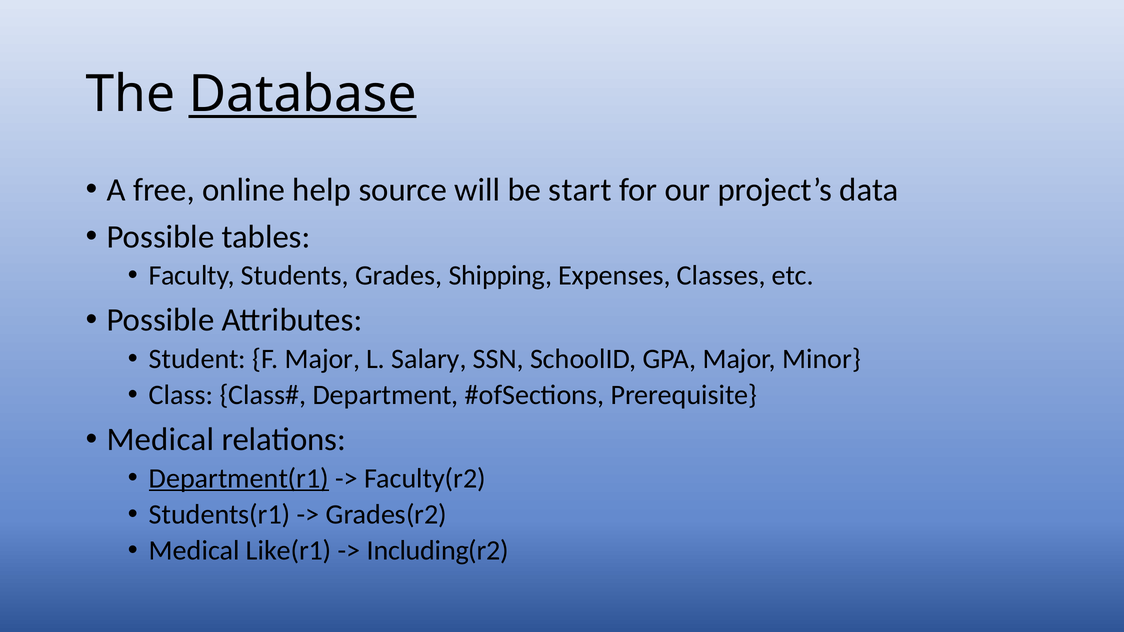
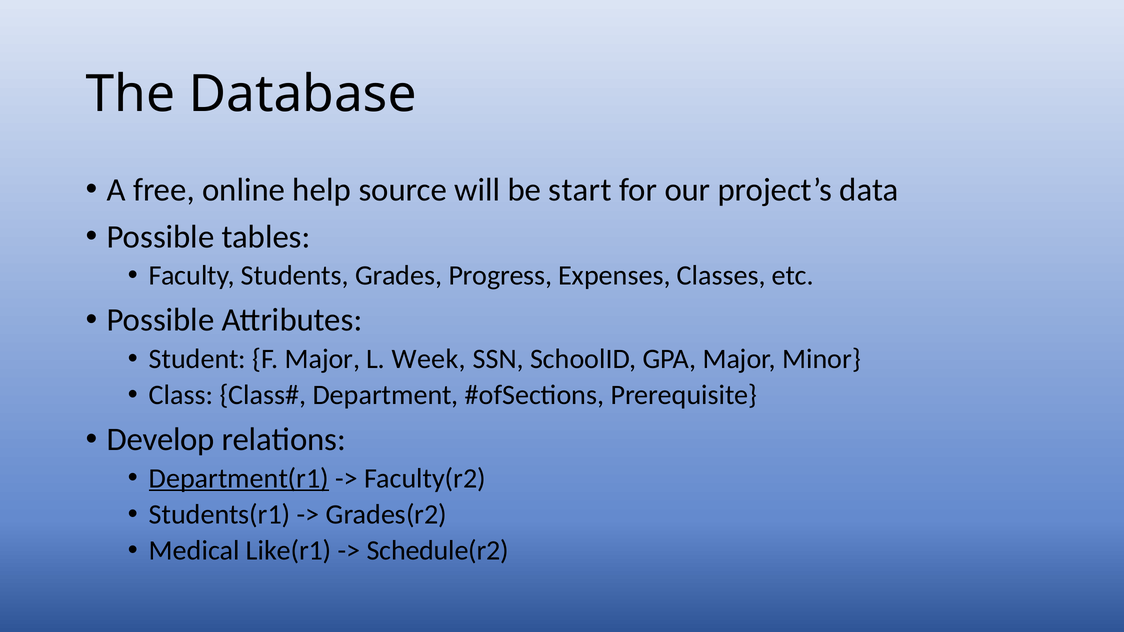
Database underline: present -> none (303, 94)
Shipping: Shipping -> Progress (500, 276)
Salary: Salary -> Week (429, 359)
Medical: Medical -> Develop (161, 440)
Including(r2: Including(r2 -> Schedule(r2 (438, 551)
